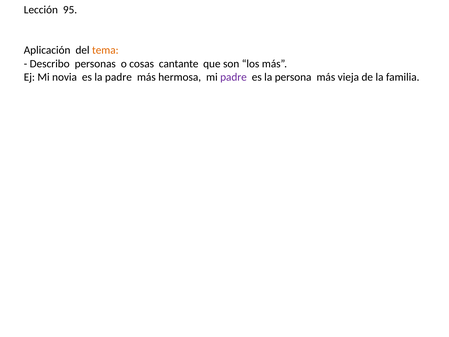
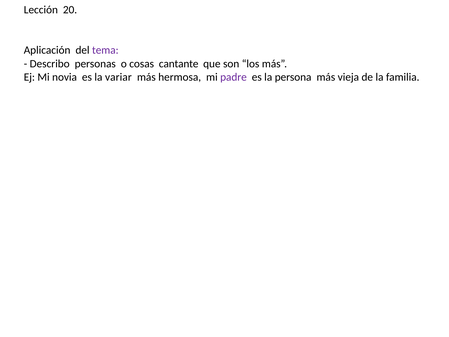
95: 95 -> 20 (70, 10)
tema colour: orange -> purple (105, 50)
la padre: padre -> variar (118, 77)
